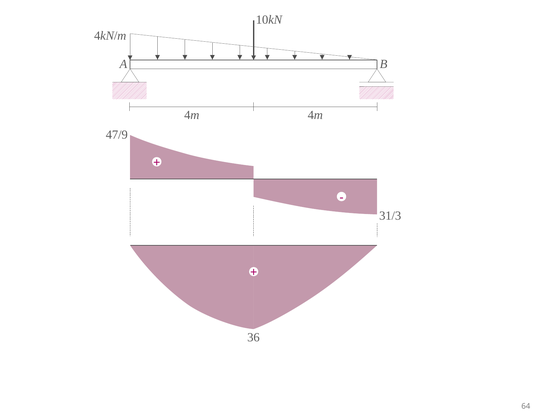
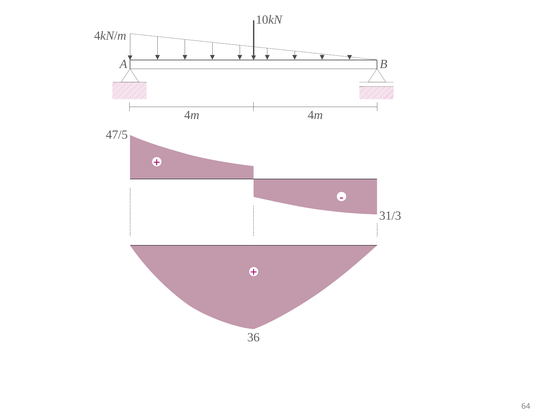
47/9: 47/9 -> 47/5 (117, 135)
